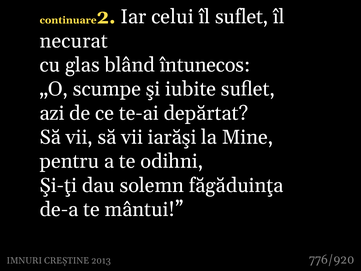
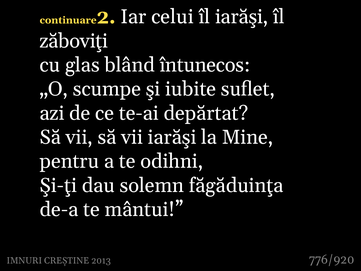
îl suflet: suflet -> iarăşi (242, 17)
necurat: necurat -> zăboviţi (74, 41)
